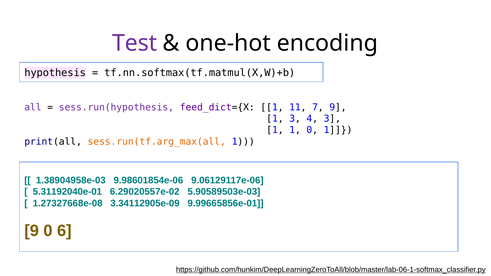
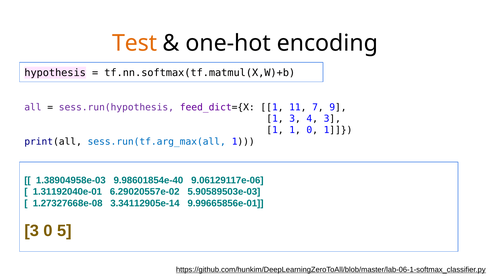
Test colour: purple -> orange (135, 43)
sess.run(tf.arg_max(all colour: orange -> blue (157, 142)
9.98601854e-06: 9.98601854e-06 -> 9.98601854e-40 (148, 181)
5.31192040e-01: 5.31192040e-01 -> 1.31192040e-01 (67, 192)
3.34112905e-09: 3.34112905e-09 -> 3.34112905e-14 (145, 203)
9: 9 -> 3 (32, 231)
6: 6 -> 5 (64, 231)
